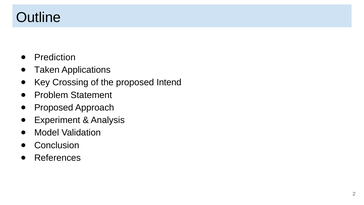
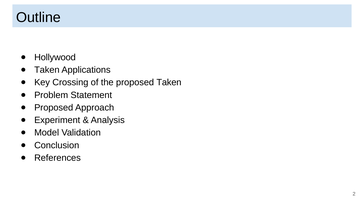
Prediction: Prediction -> Hollywood (55, 57)
proposed Intend: Intend -> Taken (169, 82)
